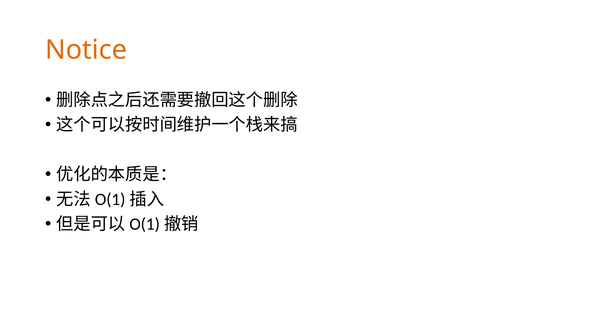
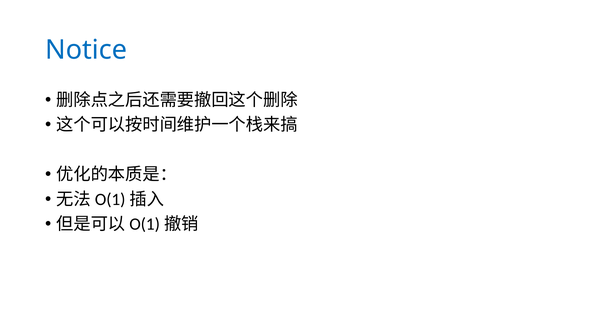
Notice colour: orange -> blue (86, 50)
